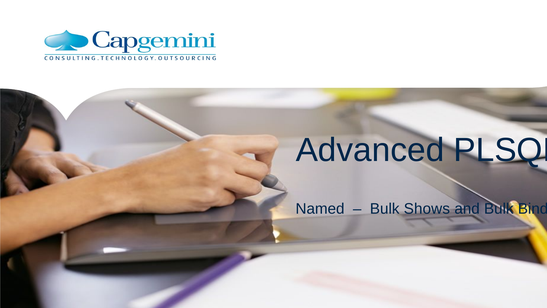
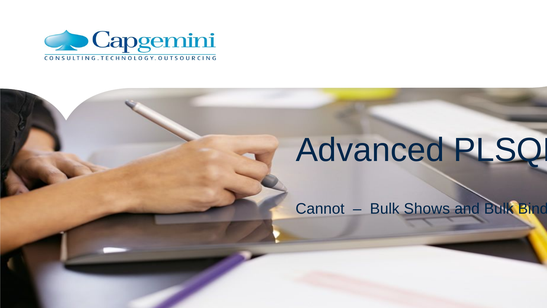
Named: Named -> Cannot (320, 209)
